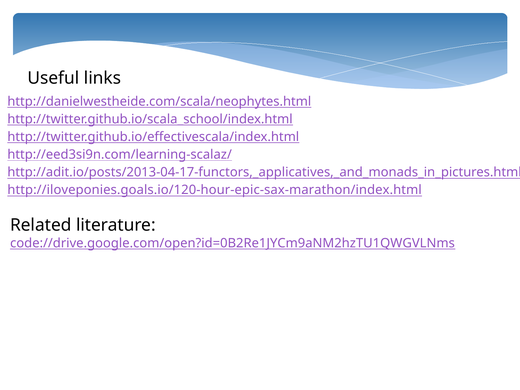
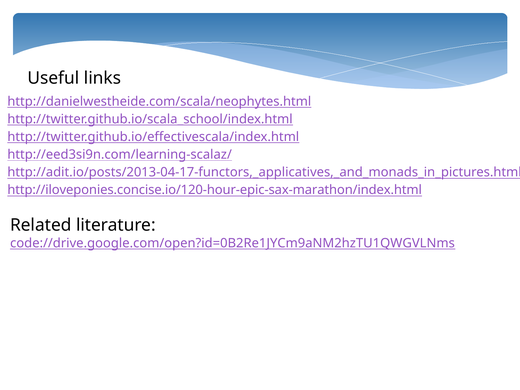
http://iloveponies.goals.io/120-hour-epic-sax-marathon/index.html: http://iloveponies.goals.io/120-hour-epic-sax-marathon/index.html -> http://iloveponies.concise.io/120-hour-epic-sax-marathon/index.html (215, 190)
